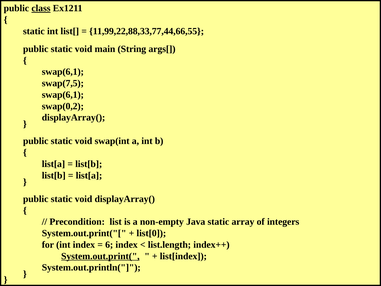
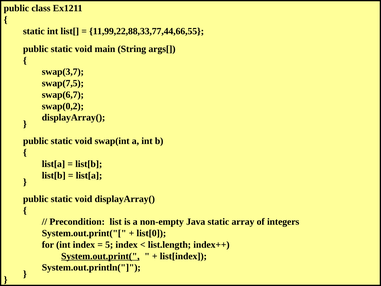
class underline: present -> none (41, 8)
swap(6,1: swap(6,1 -> swap(3,7 (63, 72)
swap(6,1: swap(6,1 -> swap(6,7 (63, 95)
6: 6 -> 5 (109, 244)
